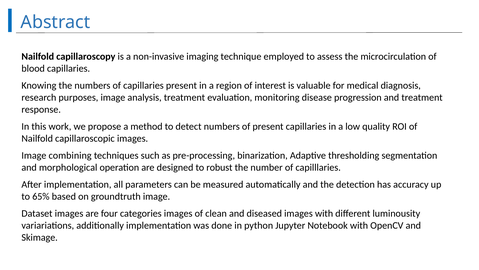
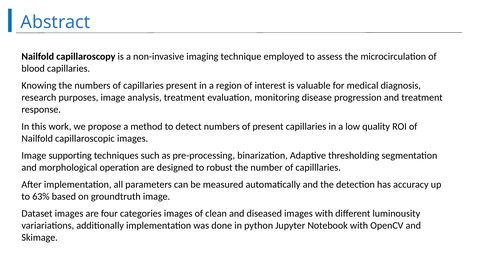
combining: combining -> supporting (70, 155)
65%: 65% -> 63% (41, 196)
